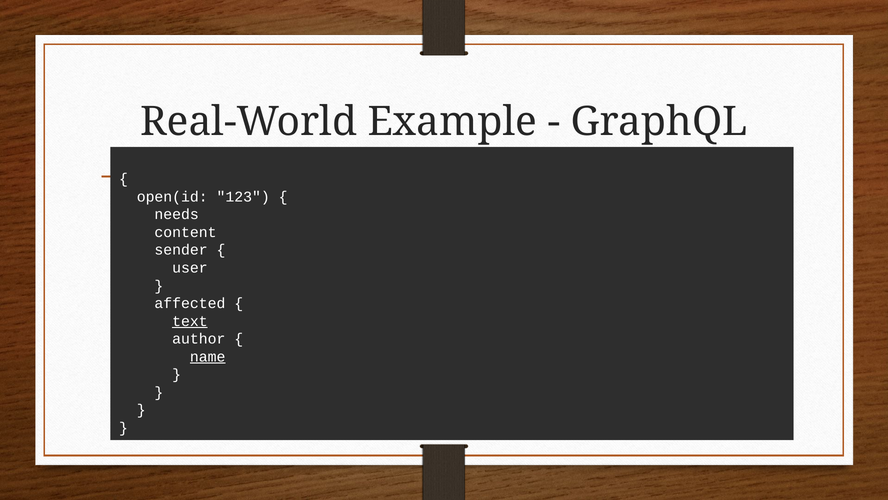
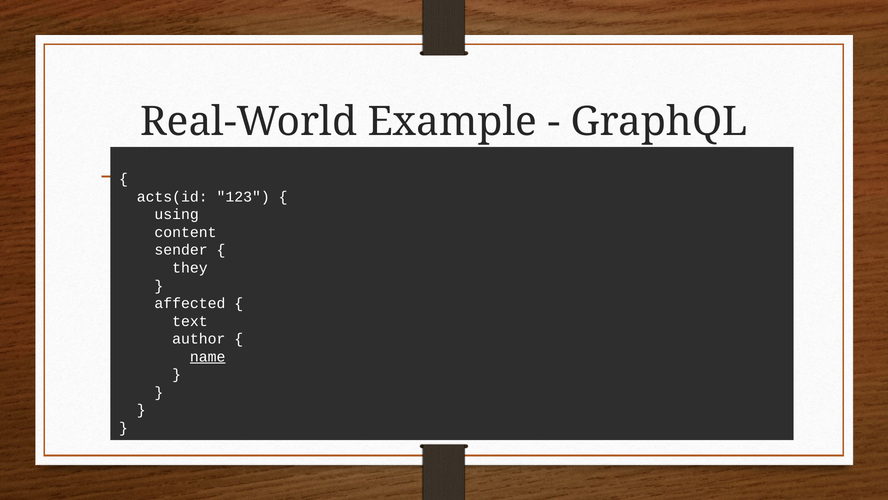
open(id: open(id -> acts(id (172, 197)
needs: needs -> using (177, 214)
user: user -> they (190, 268)
text underline: present -> none (190, 321)
